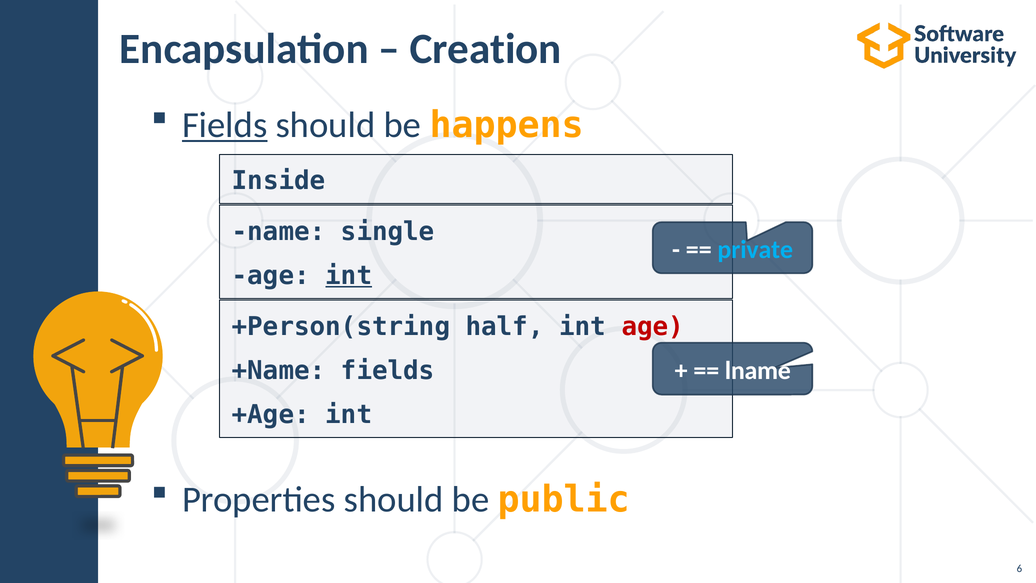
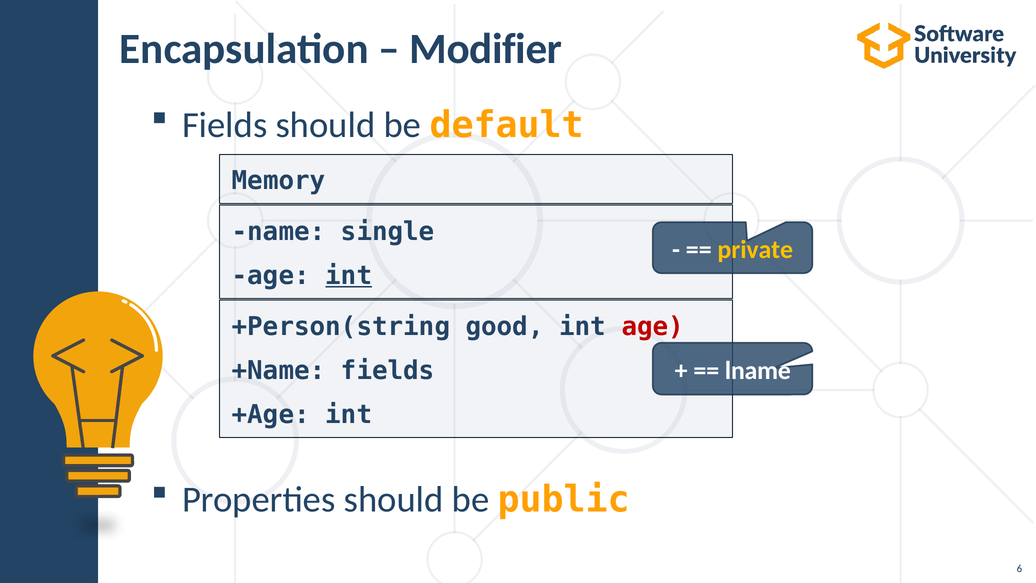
Creation: Creation -> Modifier (486, 49)
Fields underline: present -> none (225, 125)
happens: happens -> default (507, 125)
Inside: Inside -> Memory (279, 181)
private colour: light blue -> yellow (755, 249)
half: half -> good (505, 326)
